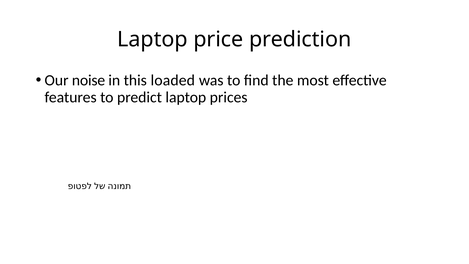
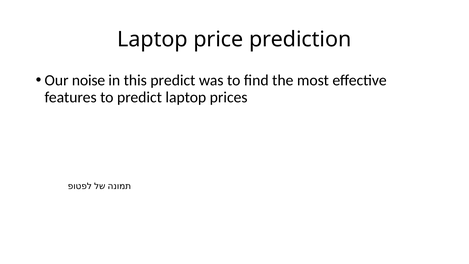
this loaded: loaded -> predict (173, 80)
